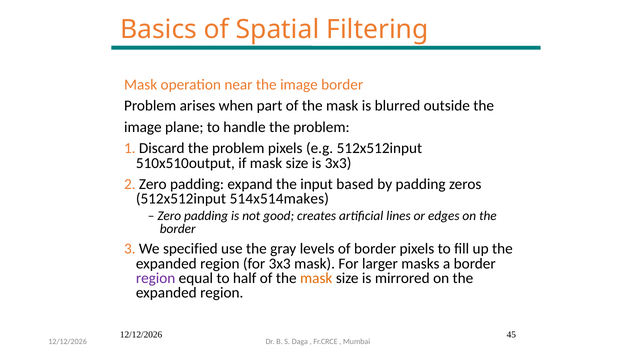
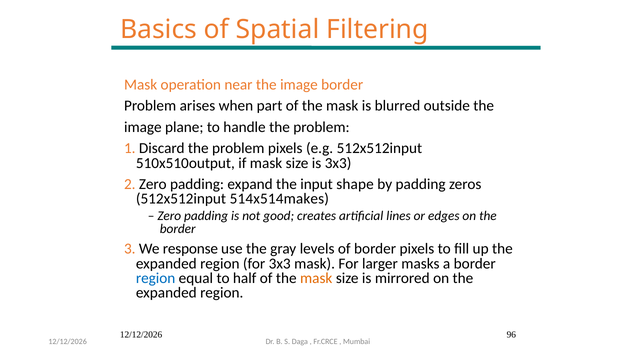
based: based -> shape (355, 184)
specified: specified -> response (190, 249)
region colour: purple -> blue (156, 278)
45: 45 -> 96 (511, 334)
